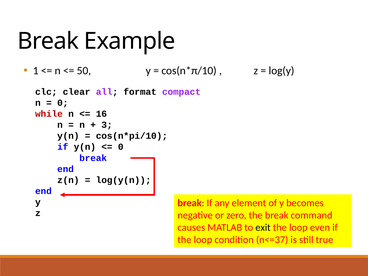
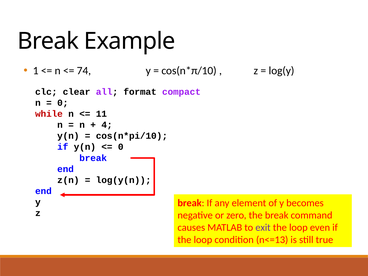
50: 50 -> 74 (84, 71)
16: 16 -> 11 (101, 114)
3: 3 -> 4 (107, 125)
exit colour: black -> purple (263, 228)
n<=37: n<=37 -> n<=13 (272, 240)
